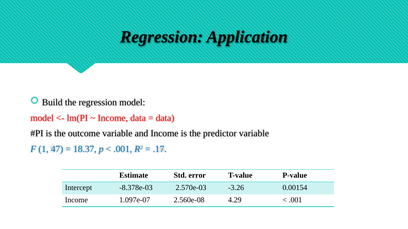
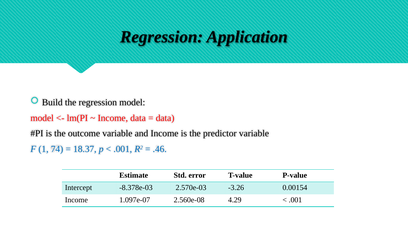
47: 47 -> 74 (57, 149)
.17: .17 -> .46 (160, 149)
